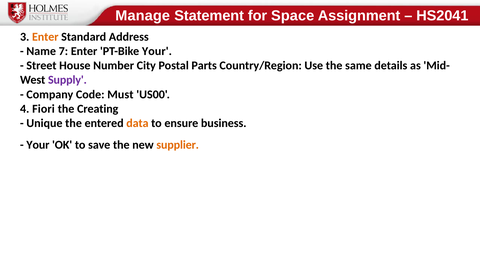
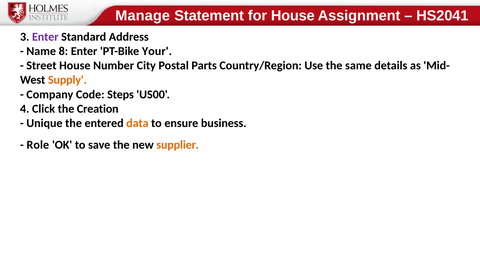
for Space: Space -> House (293, 16)
Enter colour: orange -> purple (45, 37)
7: 7 -> 8 (63, 51)
Supply colour: purple -> orange (67, 80)
Must: Must -> Steps (121, 94)
Fiori: Fiori -> Click (44, 109)
Creating: Creating -> Creation (98, 109)
Your: Your -> Role (38, 145)
